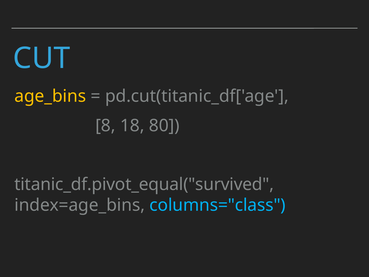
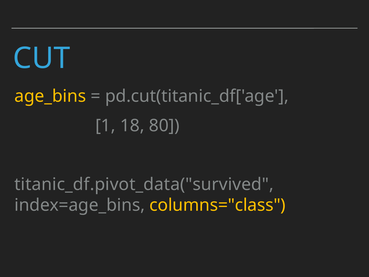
8: 8 -> 1 (105, 125)
titanic_df.pivot_equal("survived: titanic_df.pivot_equal("survived -> titanic_df.pivot_data("survived (144, 184)
columns="class colour: light blue -> yellow (218, 205)
